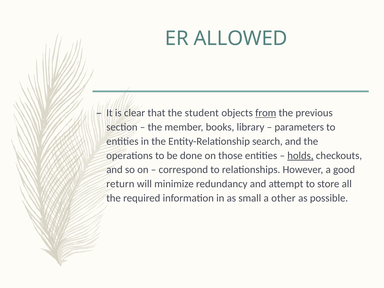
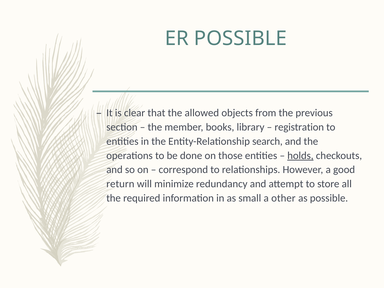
ER ALLOWED: ALLOWED -> POSSIBLE (240, 38)
student: student -> allowed (202, 113)
from underline: present -> none (266, 113)
parameters: parameters -> registration (299, 127)
